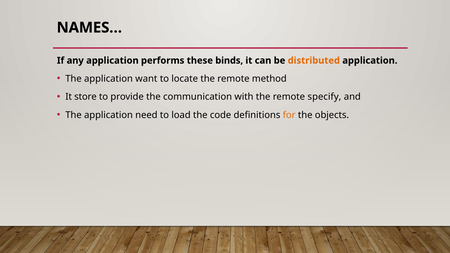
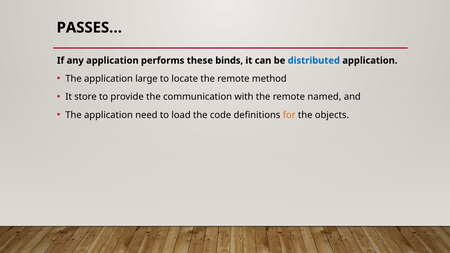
NAMES…: NAMES… -> PASSES… (89, 28)
distributed colour: orange -> blue (314, 61)
want: want -> large (146, 79)
specify: specify -> named (324, 97)
